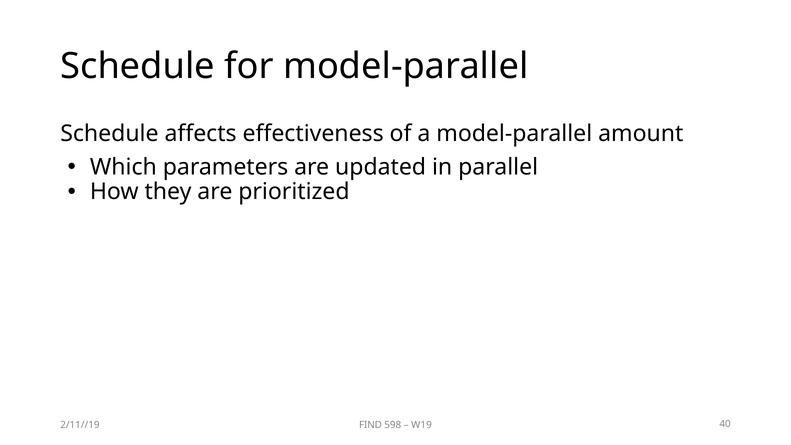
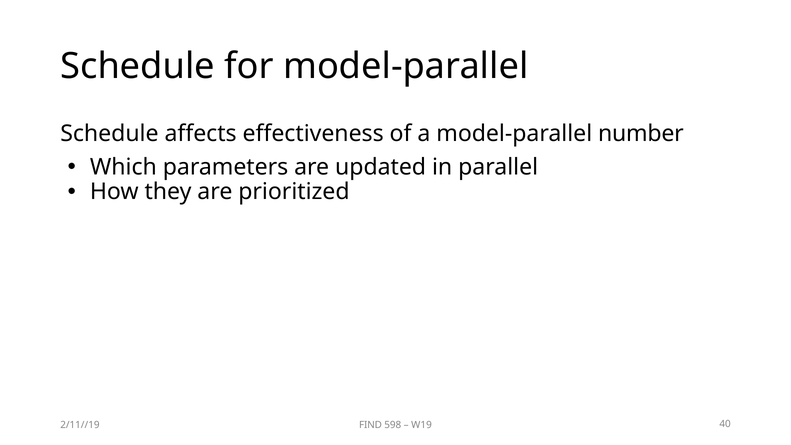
amount: amount -> number (641, 134)
